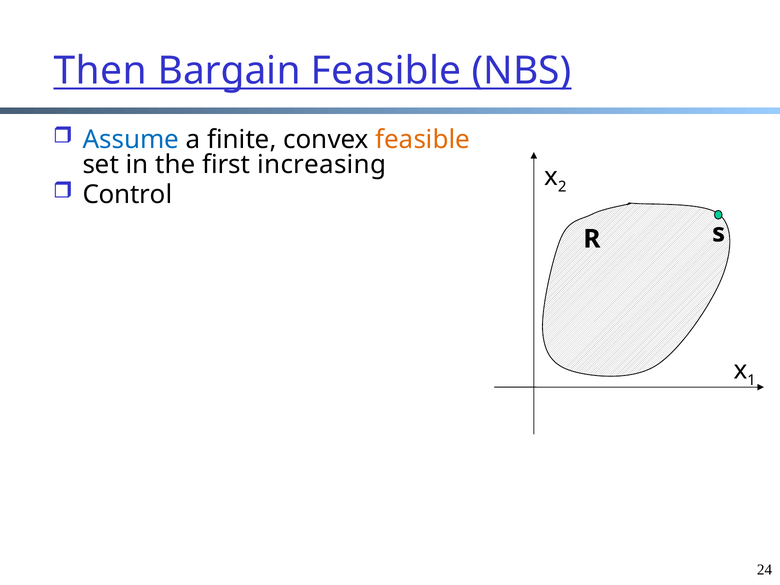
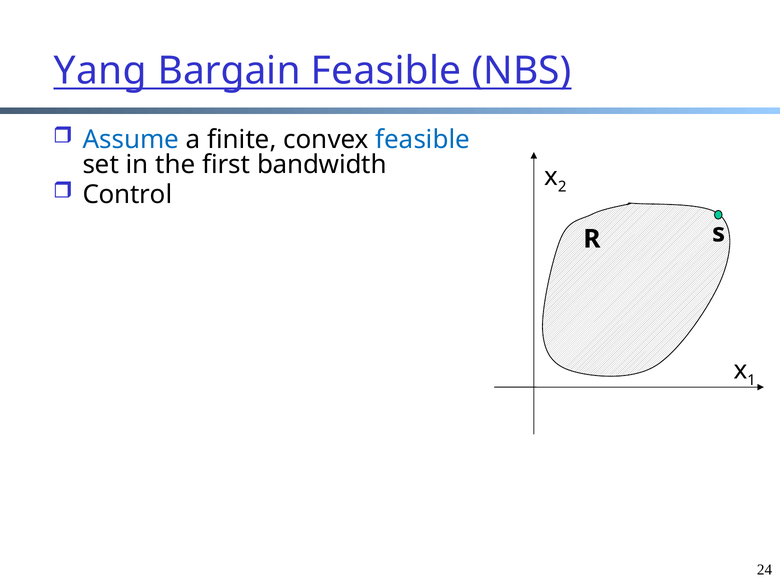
Then: Then -> Yang (100, 71)
feasible colour: orange -> blue (423, 140)
increasing: increasing -> bandwidth (322, 165)
